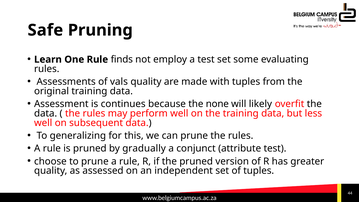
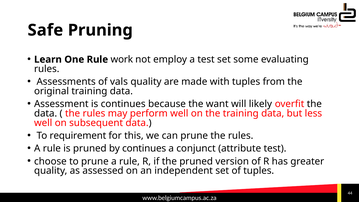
finds: finds -> work (122, 59)
none: none -> want (217, 104)
generalizing: generalizing -> requirement (78, 136)
by gradually: gradually -> continues (144, 148)
